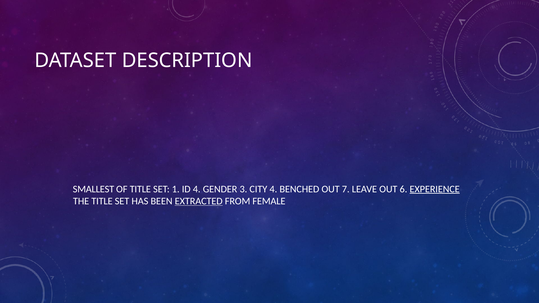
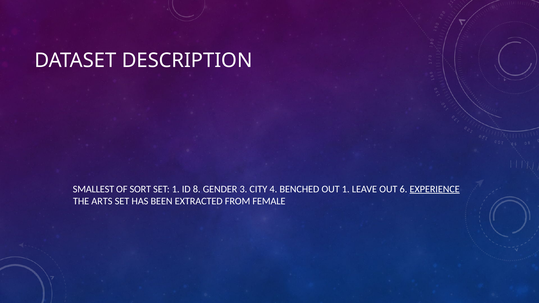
OF TITLE: TITLE -> SORT (140, 189)
ID 4: 4 -> 8 (197, 189)
OUT 7: 7 -> 1 (346, 189)
THE TITLE: TITLE -> ARTS (102, 201)
EXTRACTED underline: present -> none (199, 201)
